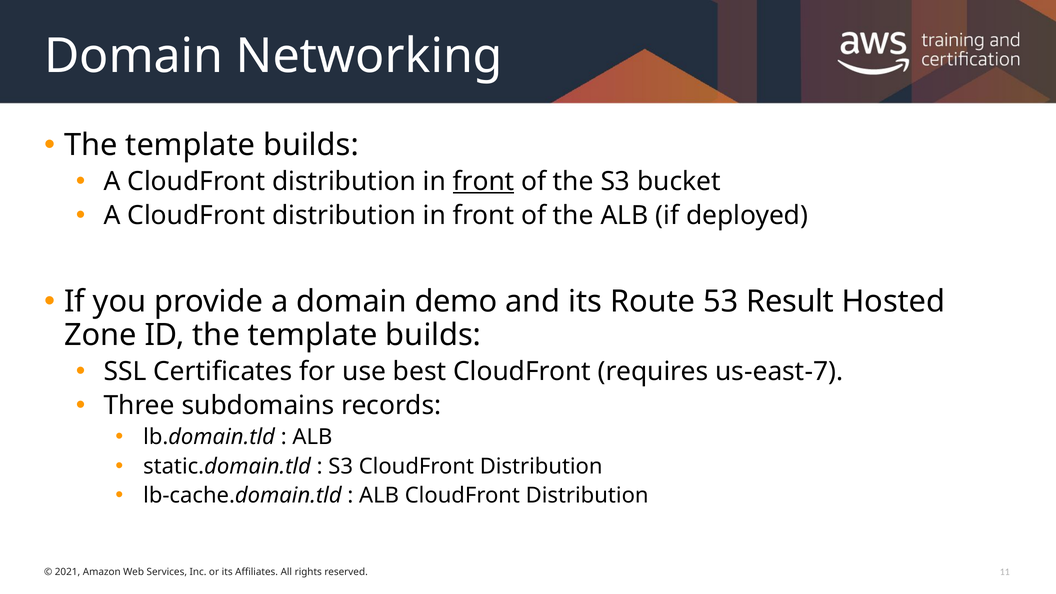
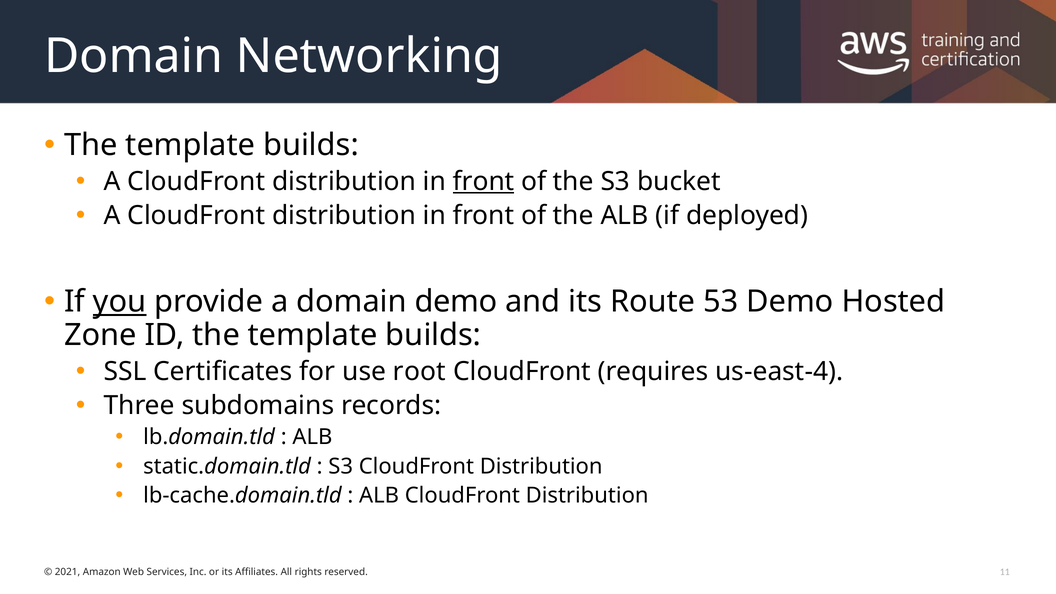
you underline: none -> present (120, 302)
53 Result: Result -> Demo (790, 302)
best: best -> root (419, 371)
us-east-7: us-east-7 -> us-east-4 (779, 371)
